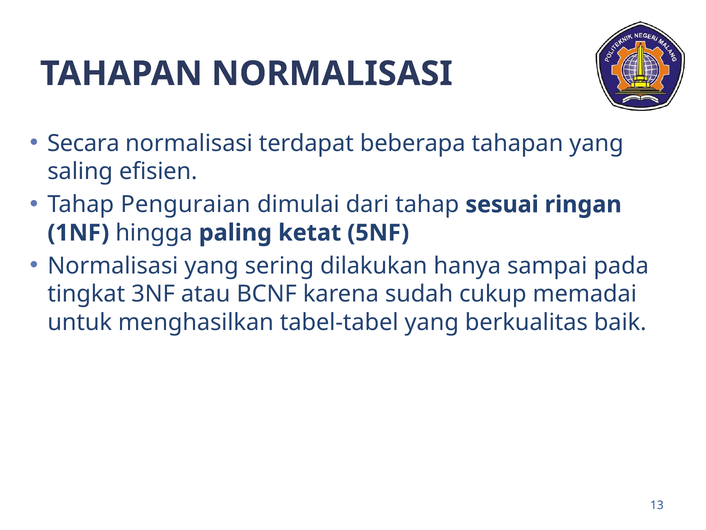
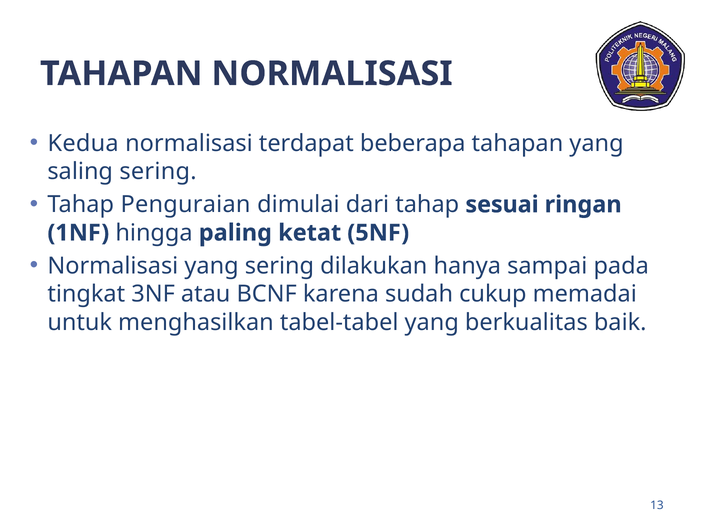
Secara: Secara -> Kedua (83, 143)
saling efisien: efisien -> sering (158, 171)
